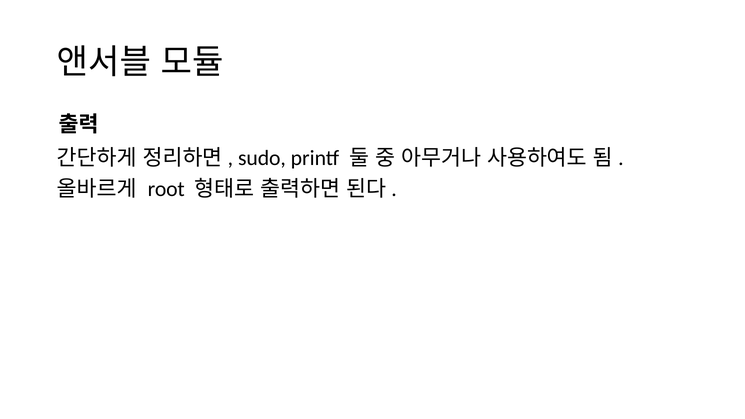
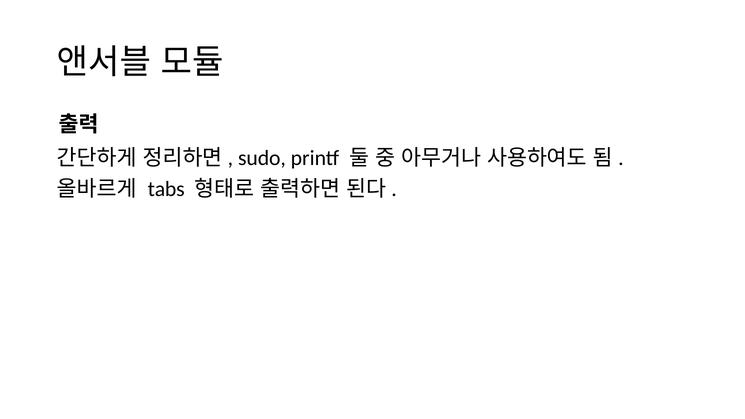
root: root -> tabs (166, 189)
